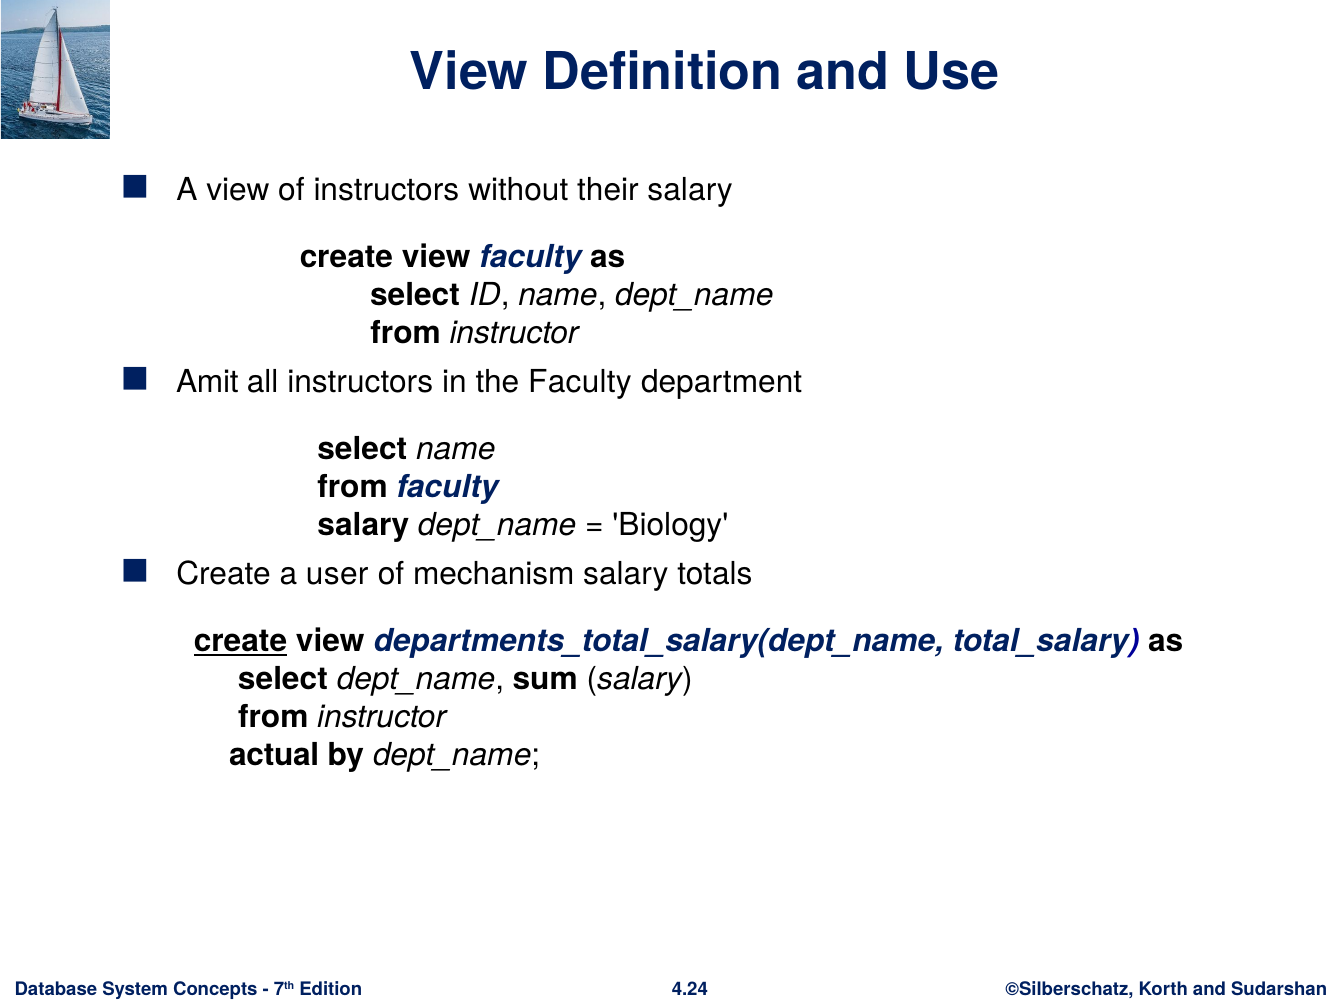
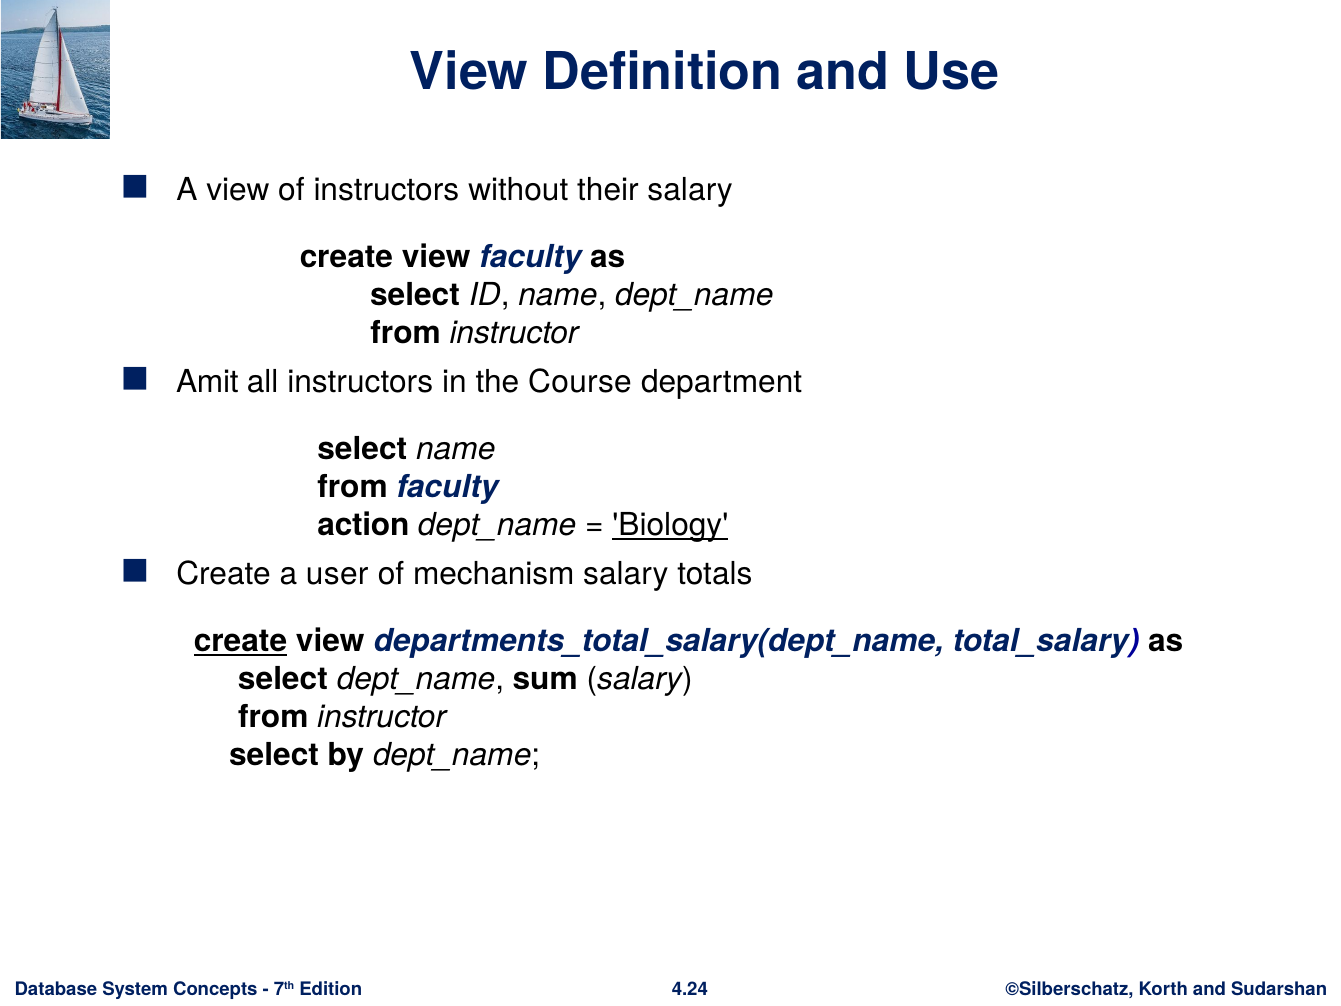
the Faculty: Faculty -> Course (580, 382)
salary: salary -> action (363, 525)
Biology underline: none -> present (670, 525)
actual: actual -> select (274, 755)
